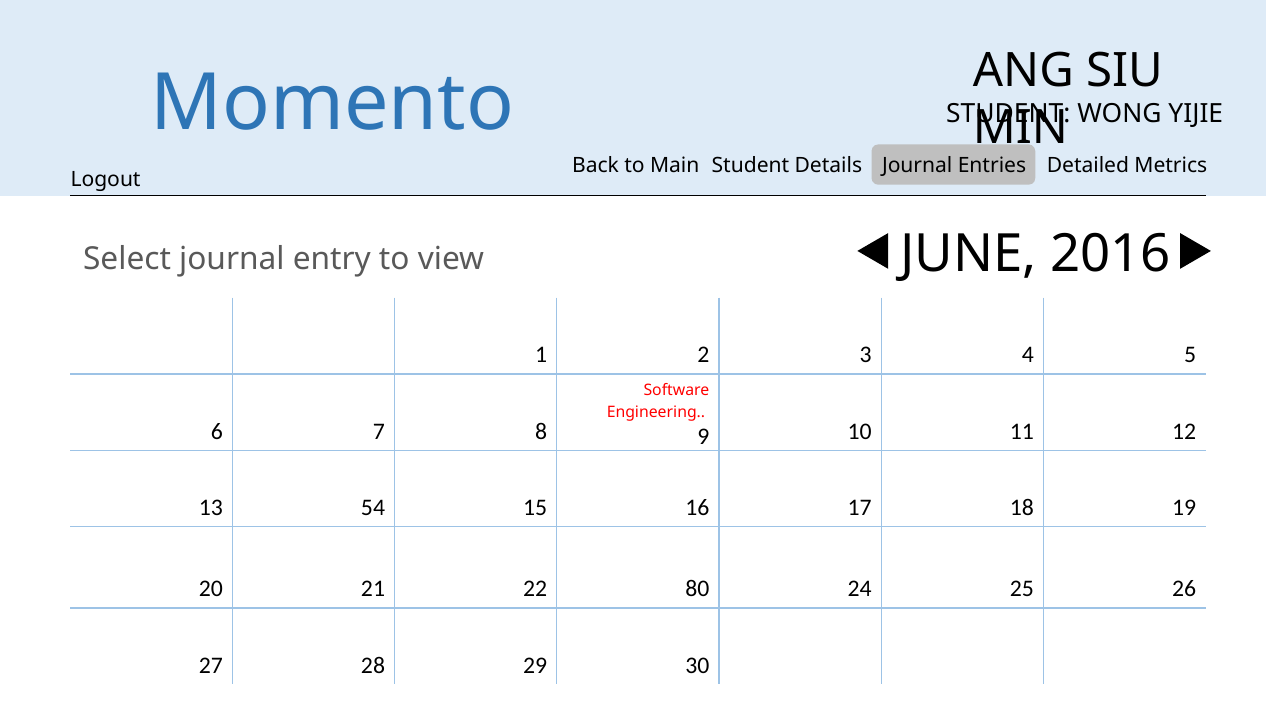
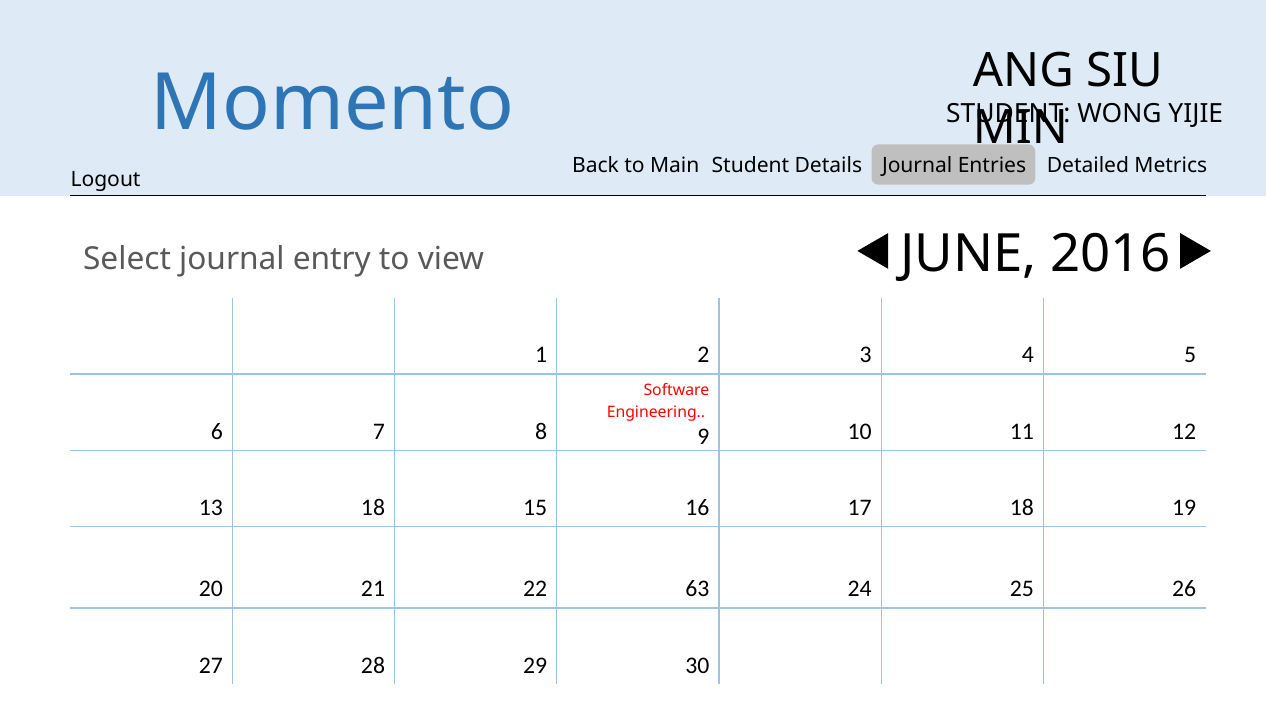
13 54: 54 -> 18 (373, 508)
80: 80 -> 63 (697, 589)
